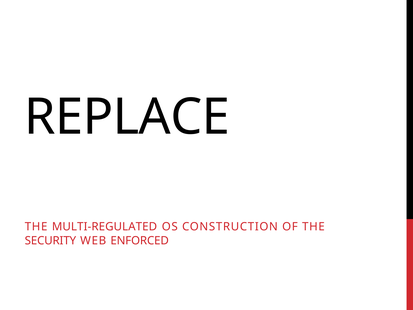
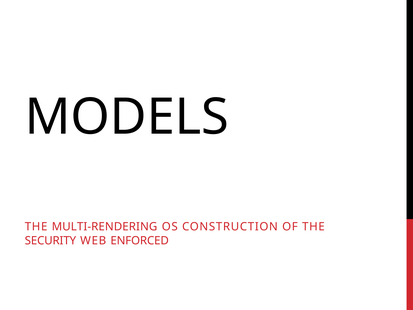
REPLACE: REPLACE -> MODELS (127, 117)
MULTI-REGULATED: MULTI-REGULATED -> MULTI-RENDERING (105, 227)
